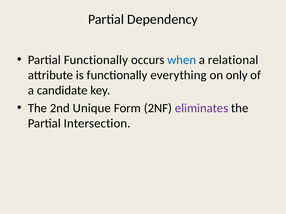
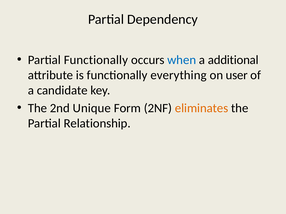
relational: relational -> additional (233, 60)
only: only -> user (237, 75)
eliminates colour: purple -> orange (202, 108)
Intersection: Intersection -> Relationship (97, 124)
